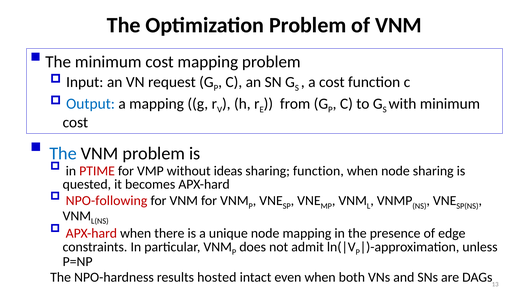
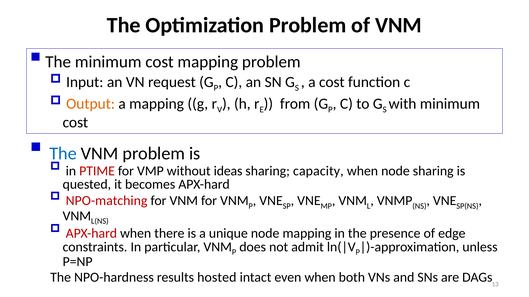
Output colour: blue -> orange (91, 104)
sharing function: function -> capacity (318, 171)
NPO-following: NPO-following -> NPO-matching (107, 201)
